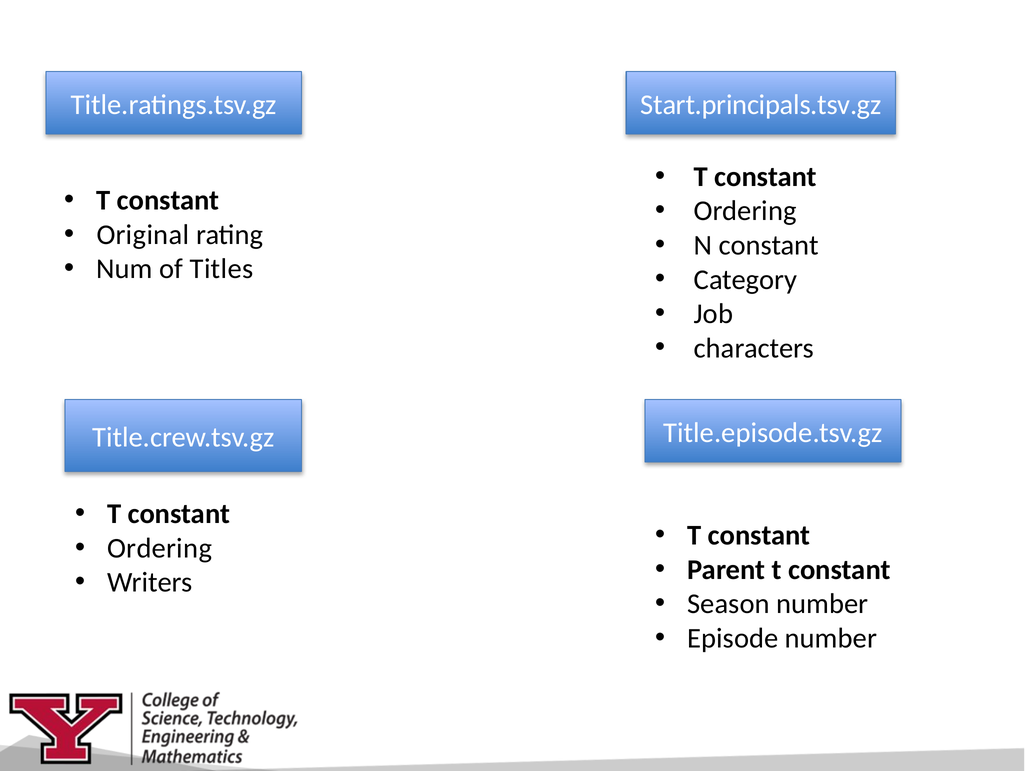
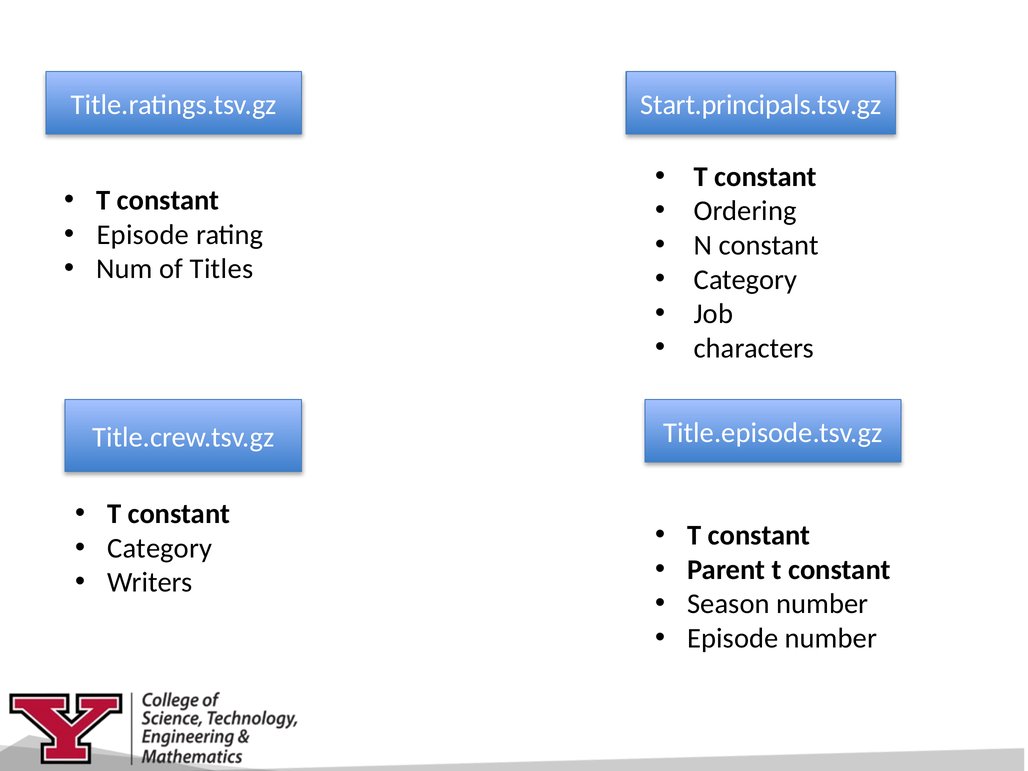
Original: Original -> Episode (143, 235)
Ordering: Ordering -> Category (160, 548)
